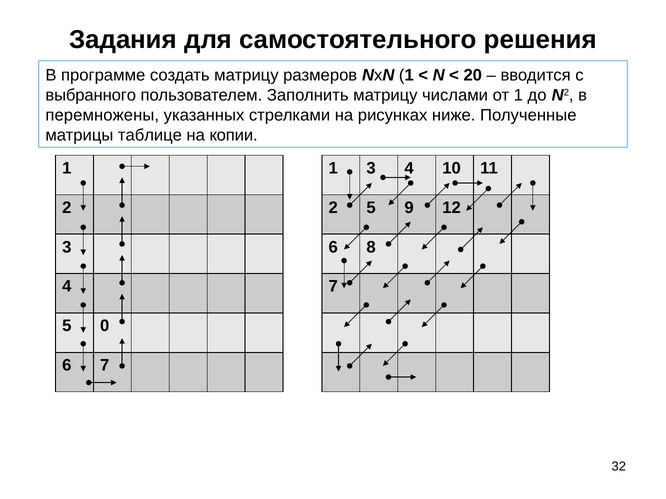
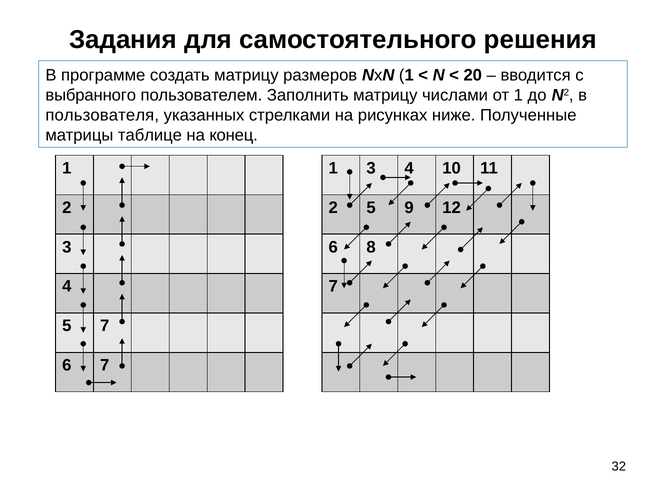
перемножены: перемножены -> пользователя (102, 115)
копии: копии -> конец (234, 135)
5 0: 0 -> 7 (105, 326)
